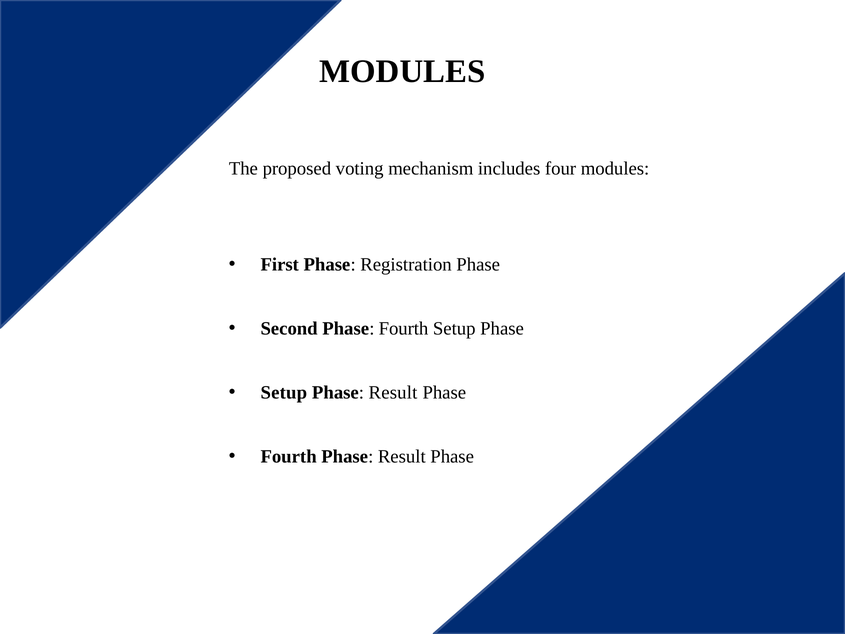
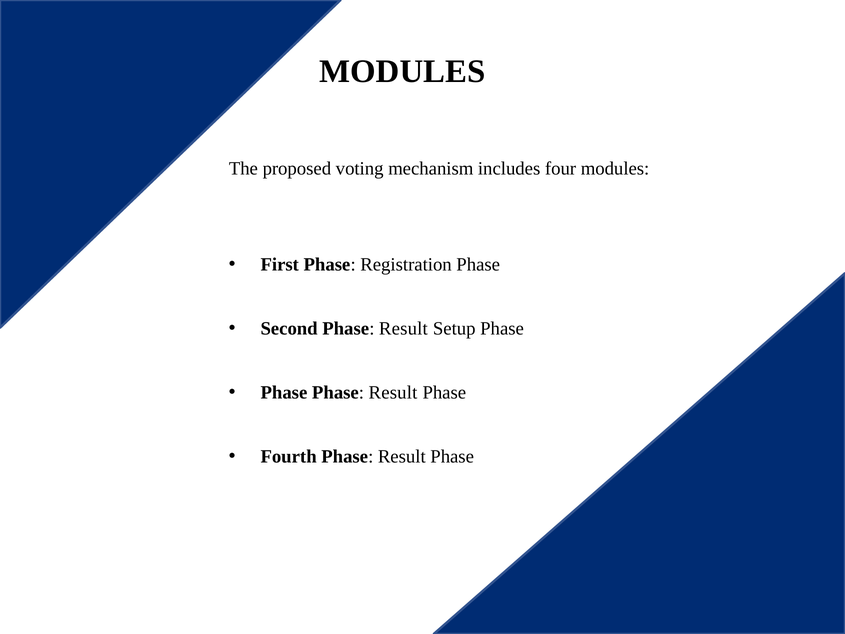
Fourth: Fourth -> Result (403, 328)
Setup: Setup -> Phase (284, 392)
